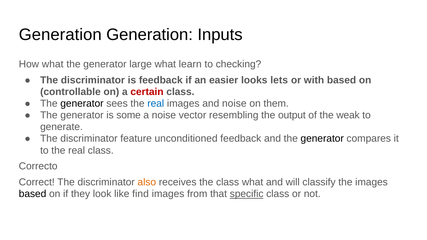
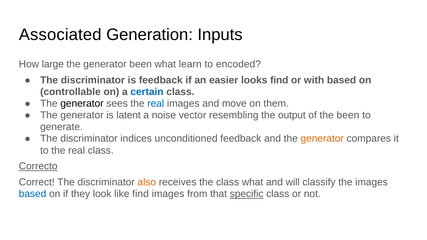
Generation: Generation -> Associated (60, 35)
How what: what -> large (53, 64)
generator large: large -> been (141, 64)
checking: checking -> encoded (238, 64)
looks lets: lets -> find (279, 80)
certain colour: red -> blue (147, 92)
and noise: noise -> move (234, 104)
some: some -> latent (129, 115)
the weak: weak -> been (348, 115)
feature: feature -> indices (136, 139)
generator colour: black -> orange (322, 139)
Correcto underline: none -> present (38, 166)
based colour: black -> blue (33, 194)
